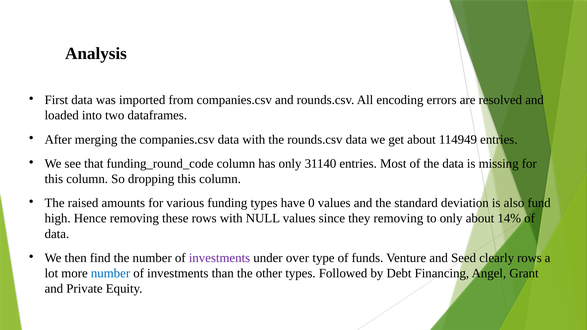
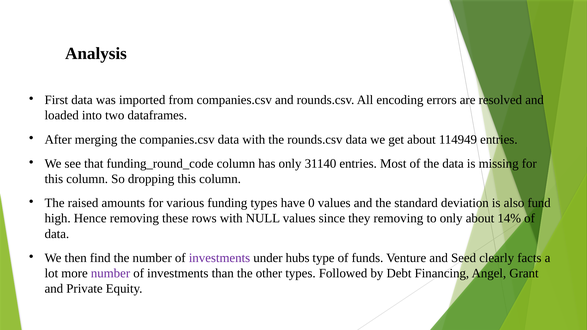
over: over -> hubs (298, 258)
clearly rows: rows -> facts (529, 258)
number colour: blue -> purple (110, 273)
